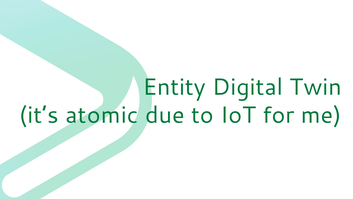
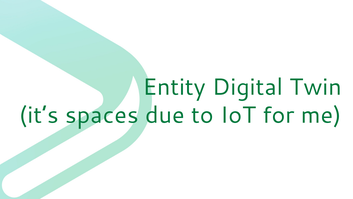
atomic: atomic -> spaces (102, 115)
